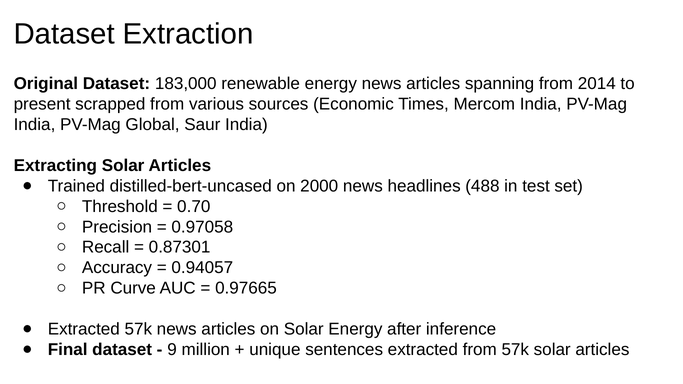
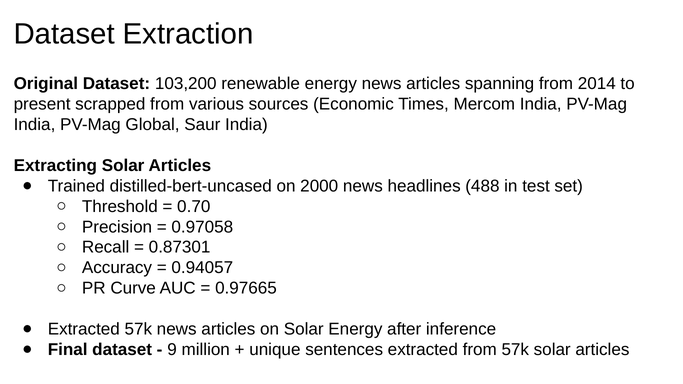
183,000: 183,000 -> 103,200 (186, 84)
